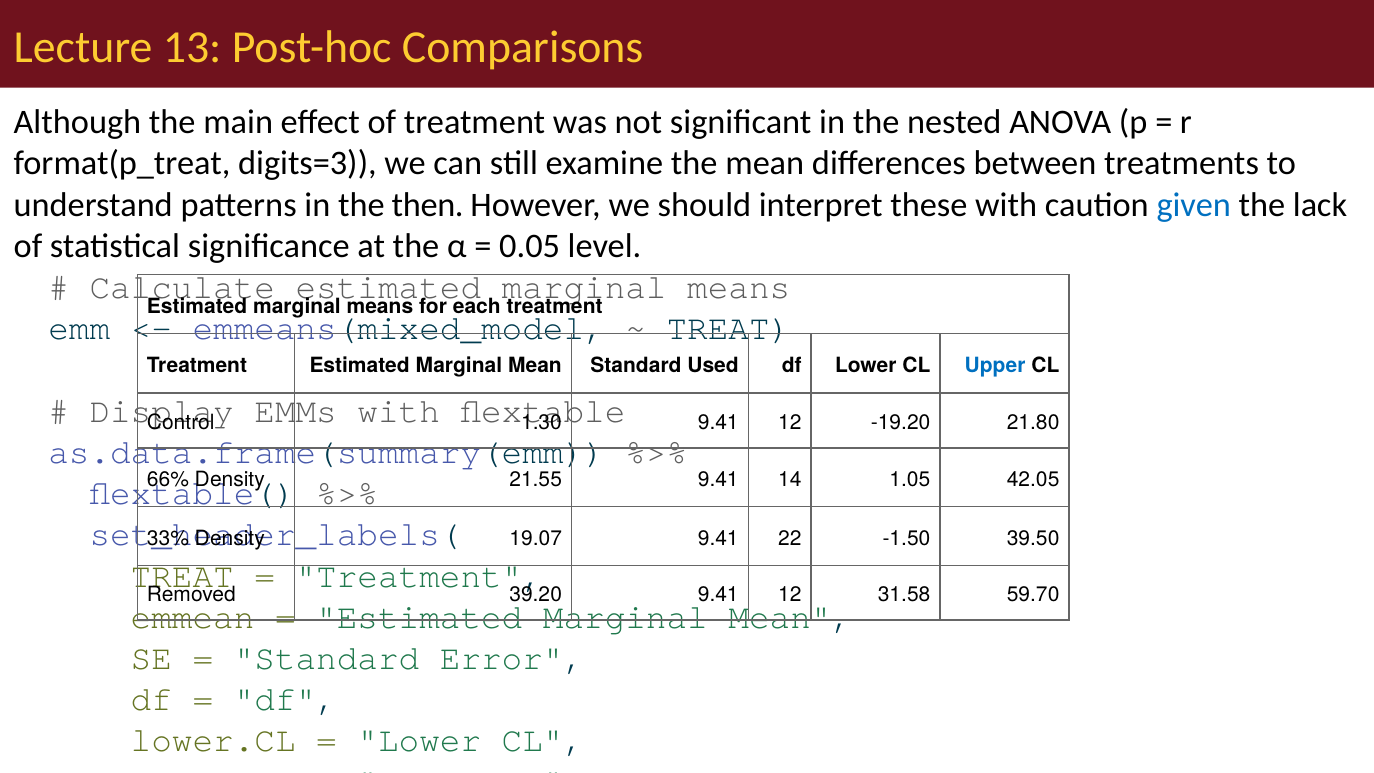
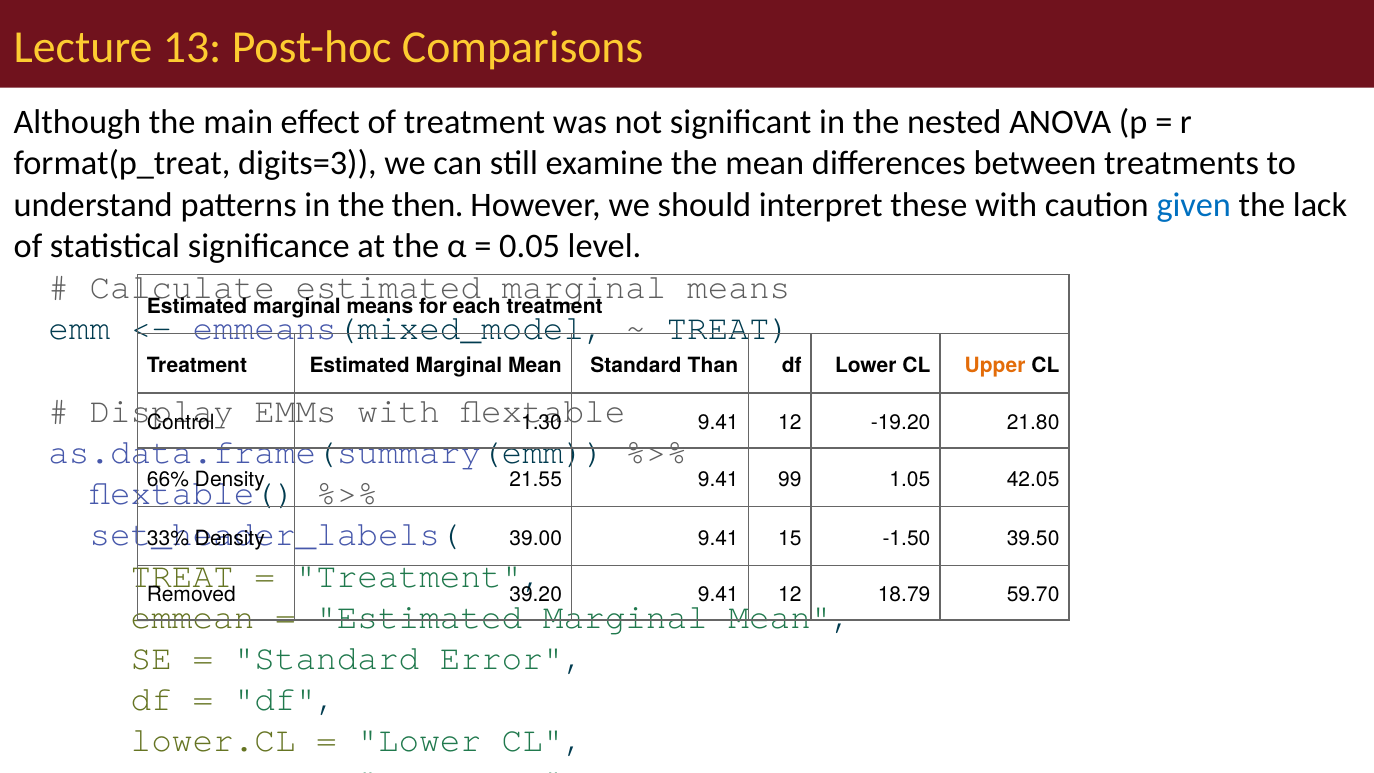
Used: Used -> Than (713, 365)
Upper colour: blue -> orange (995, 365)
14: 14 -> 99 (790, 479)
19.07: 19.07 -> 39.00 (536, 538)
22: 22 -> 15 (790, 538)
31.58: 31.58 -> 18.79 (904, 595)
